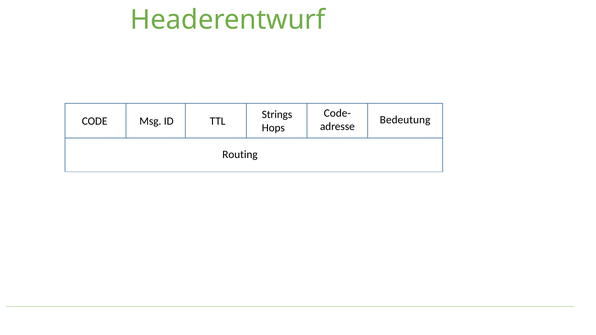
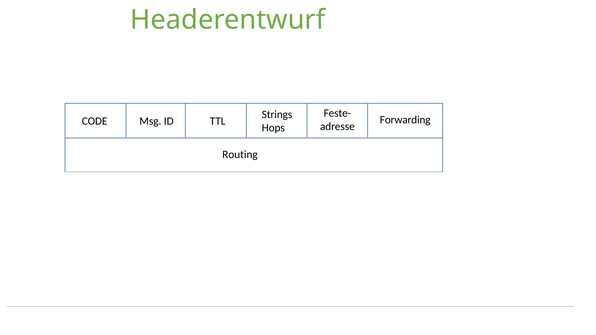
Code-: Code- -> Feste- (337, 113)
Bedeutung: Bedeutung -> Forwarding (405, 120)
